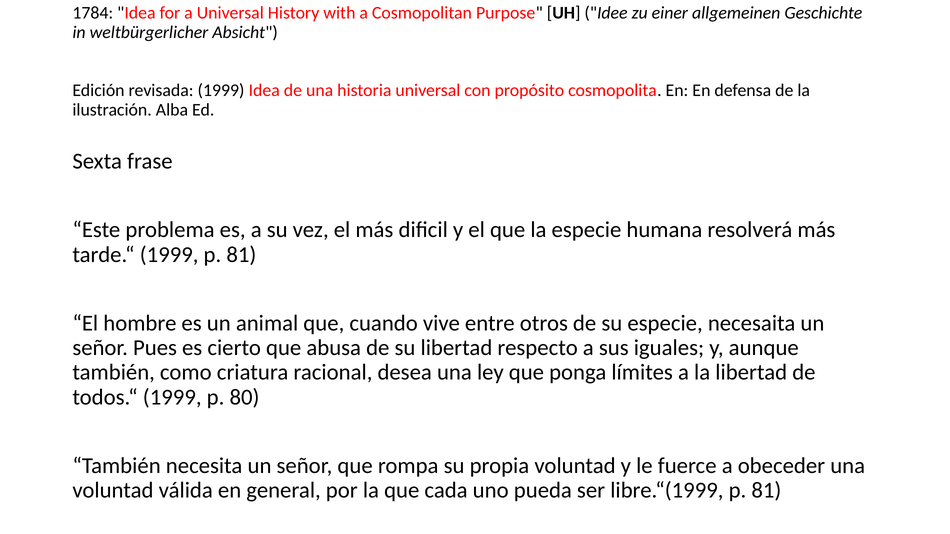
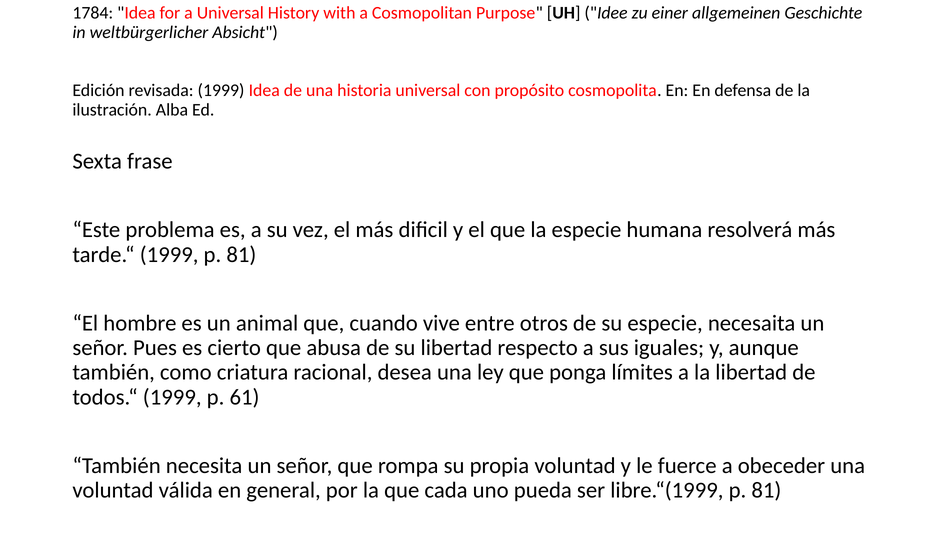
80: 80 -> 61 (244, 397)
